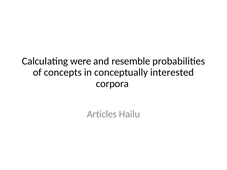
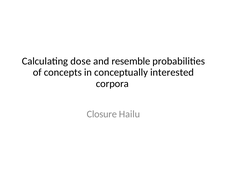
were: were -> dose (81, 61)
Articles: Articles -> Closure (102, 114)
